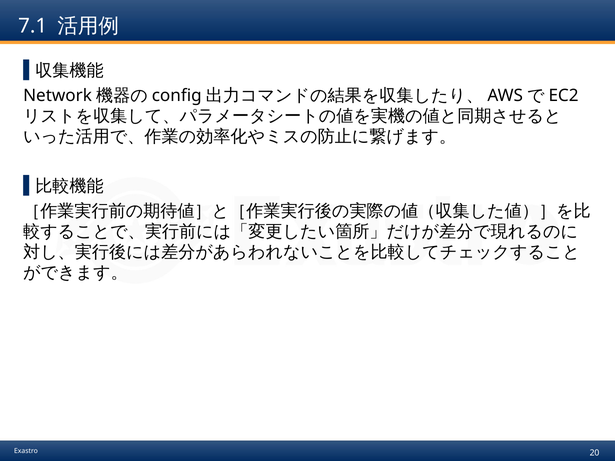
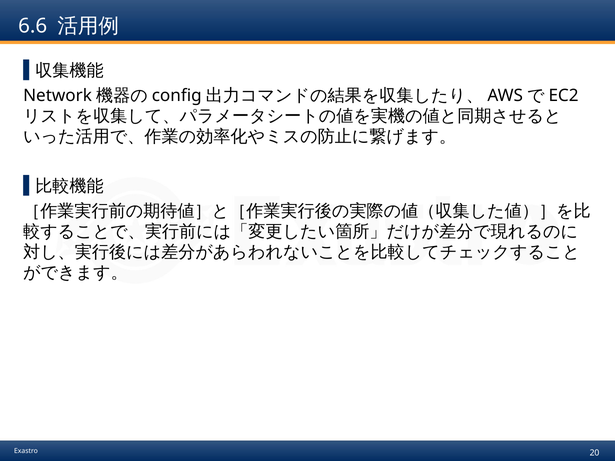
7.1: 7.1 -> 6.6 (33, 26)
